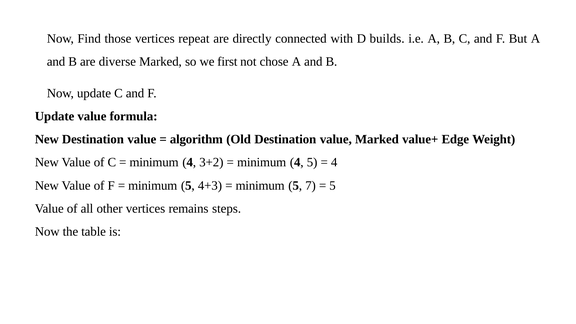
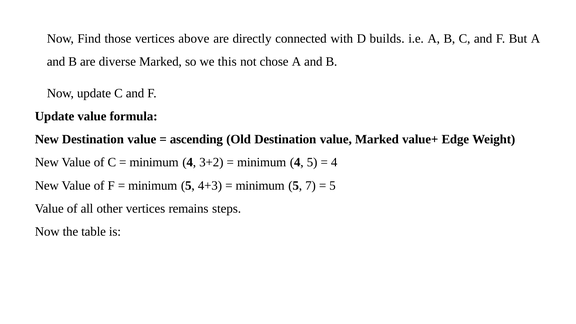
repeat: repeat -> above (194, 39)
first: first -> this (227, 62)
algorithm: algorithm -> ascending (196, 139)
